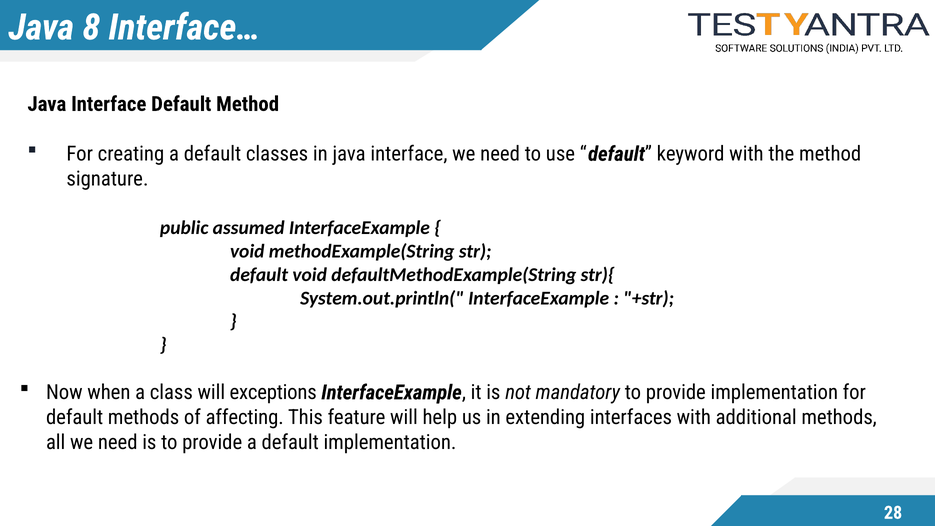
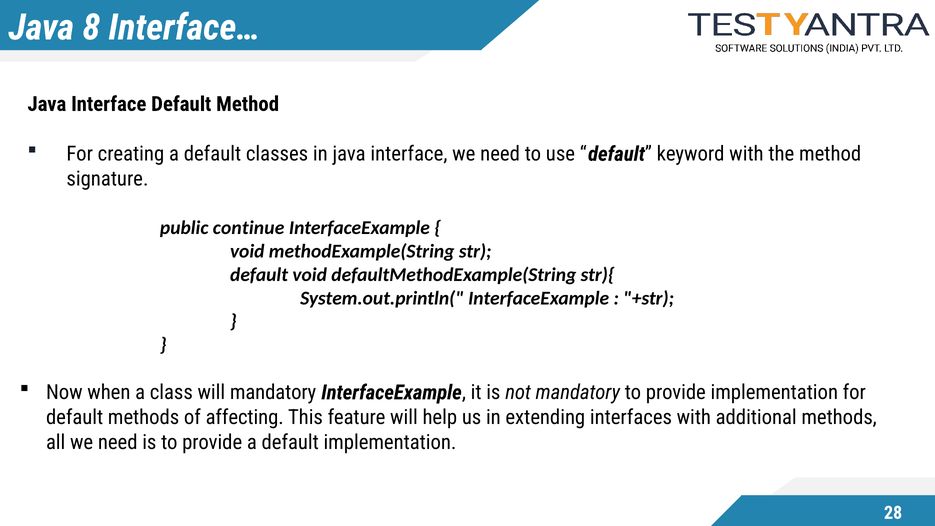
assumed: assumed -> continue (249, 228)
will exceptions: exceptions -> mandatory (273, 392)
